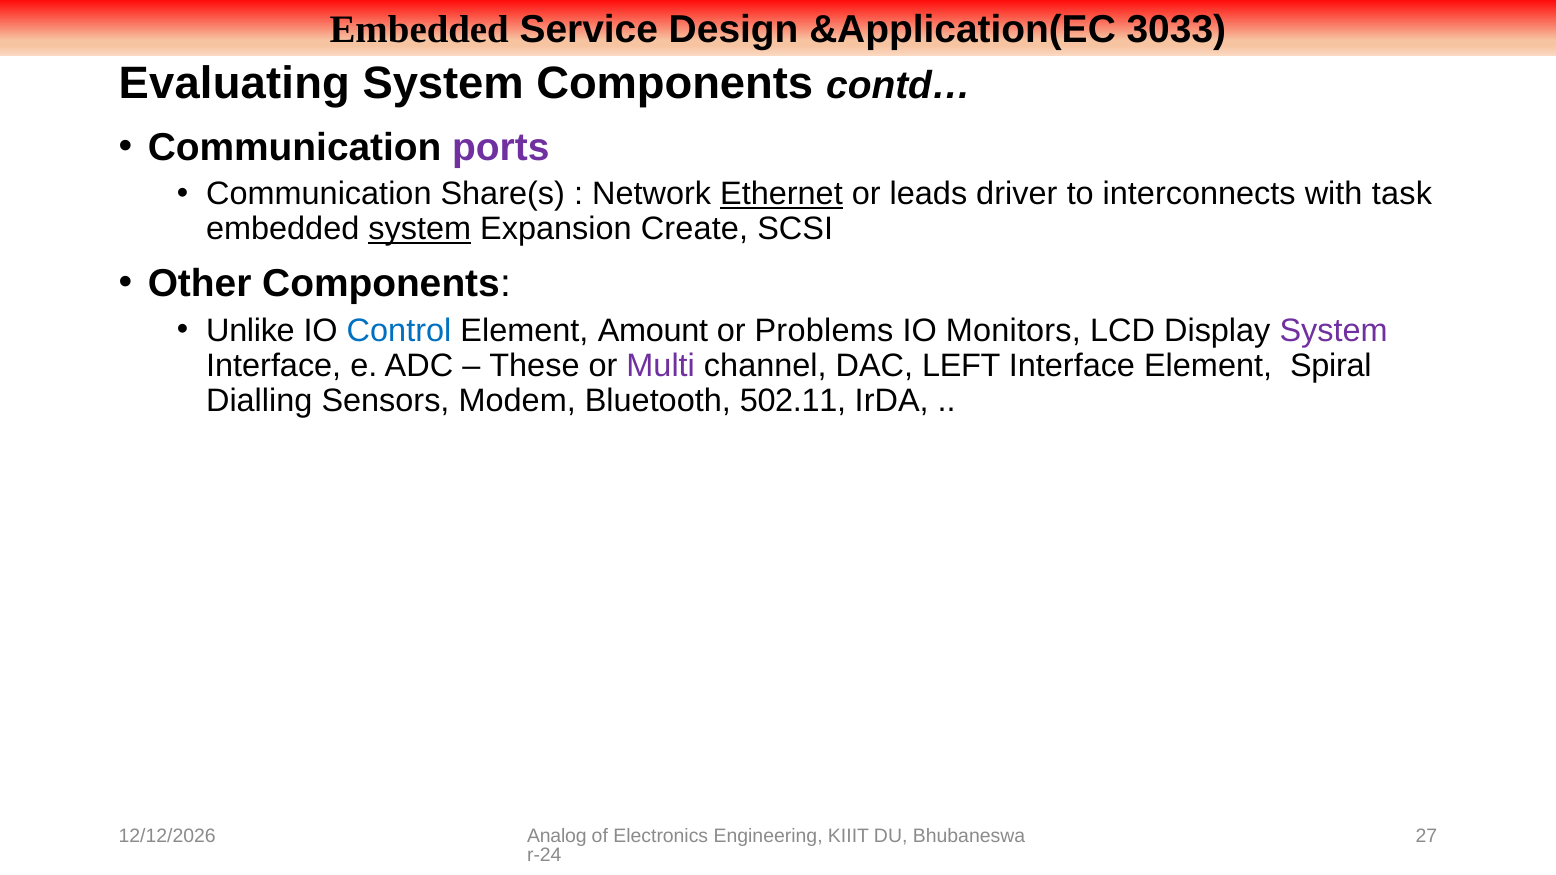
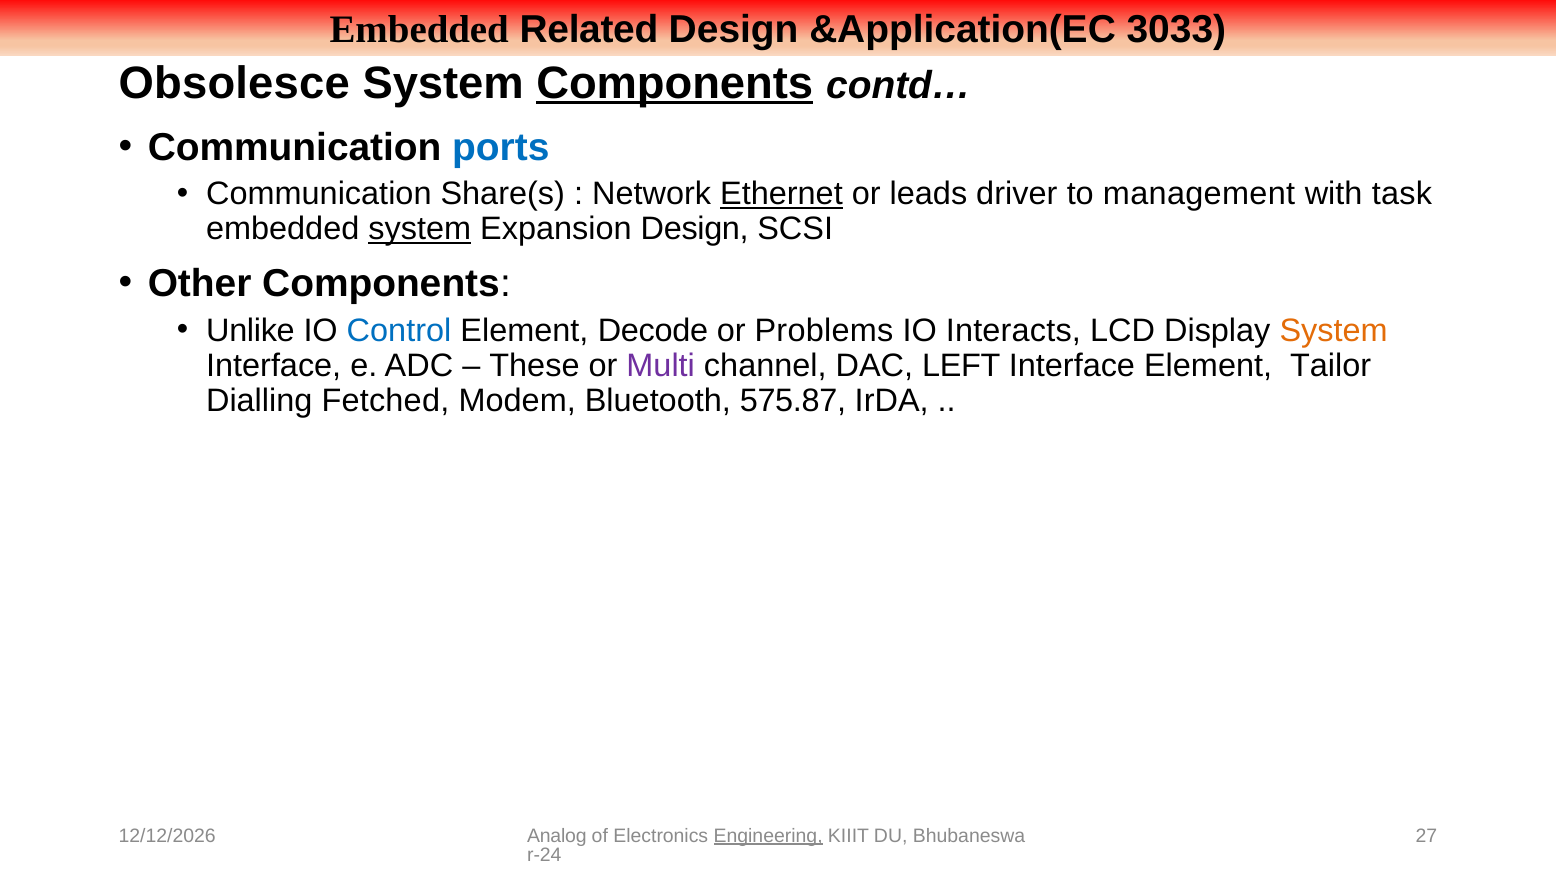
Service: Service -> Related (589, 29)
Evaluating: Evaluating -> Obsolesce (234, 83)
Components underline: none -> present (675, 83)
ports colour: purple -> blue (501, 147)
interconnects: interconnects -> management (1199, 194)
Expansion Create: Create -> Design (695, 229)
Amount: Amount -> Decode (653, 330)
Monitors: Monitors -> Interacts (1013, 330)
System colour: purple -> orange (1334, 330)
Spiral: Spiral -> Tailor (1331, 365)
Sensors: Sensors -> Fetched (385, 401)
502.11: 502.11 -> 575.87 (793, 401)
Engineering underline: none -> present (768, 836)
